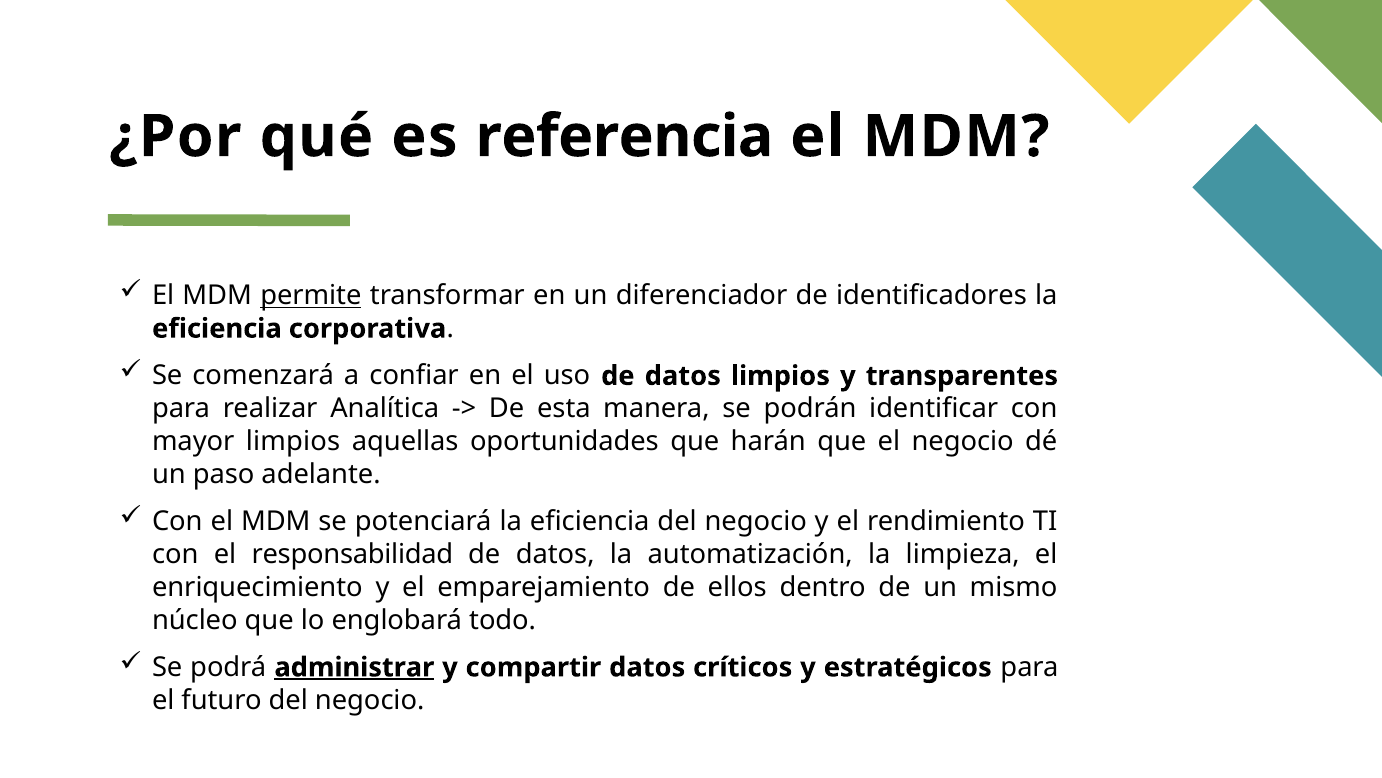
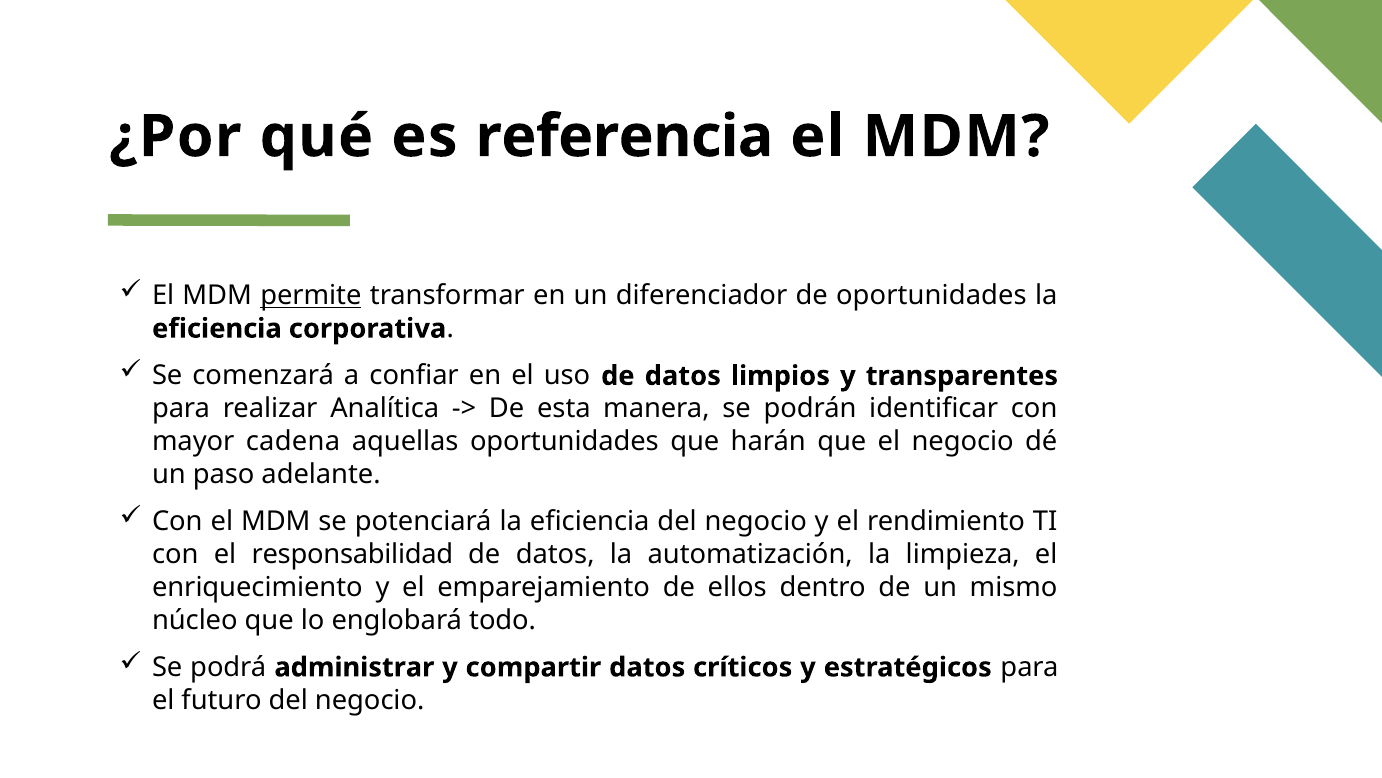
de identificadores: identificadores -> oportunidades (931, 296)
mayor limpios: limpios -> cadena (293, 441)
administrar underline: present -> none (354, 667)
